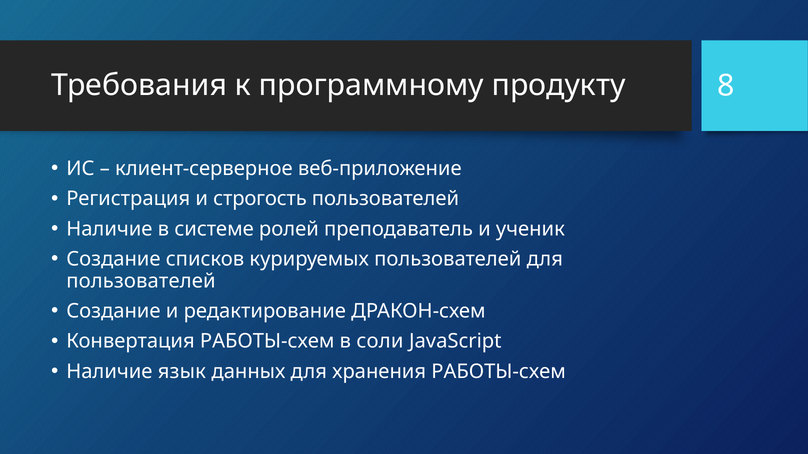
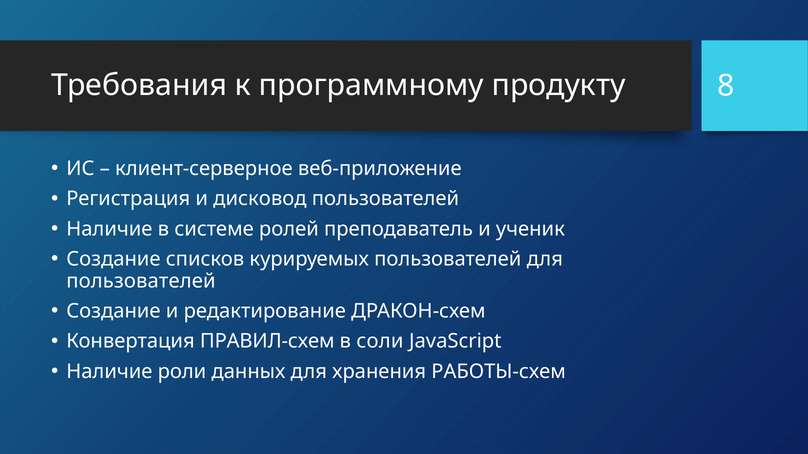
строгость: строгость -> дисковод (260, 199)
Конвертация РАБОТЫ-схем: РАБОТЫ-схем -> ПРАВИЛ-схем (267, 342)
язык: язык -> роли (182, 372)
